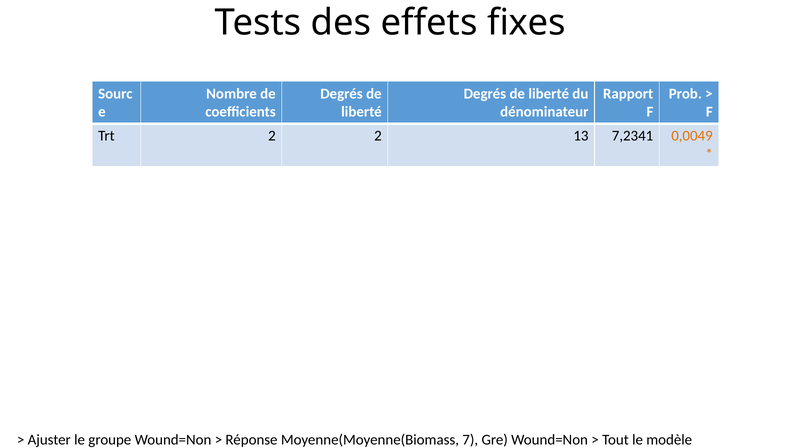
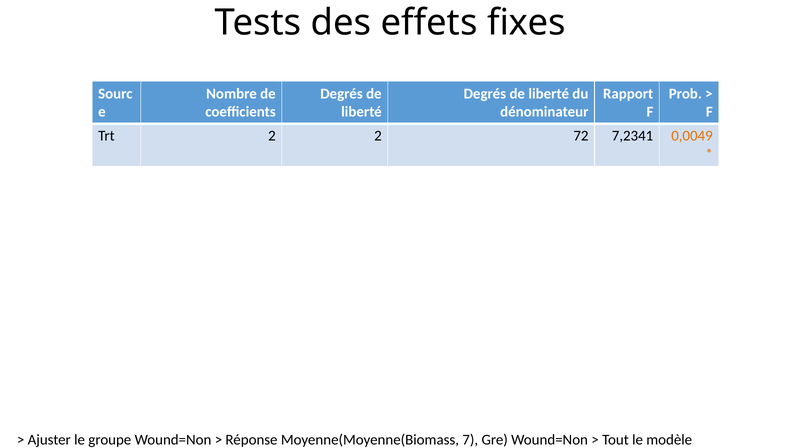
13: 13 -> 72 (581, 136)
